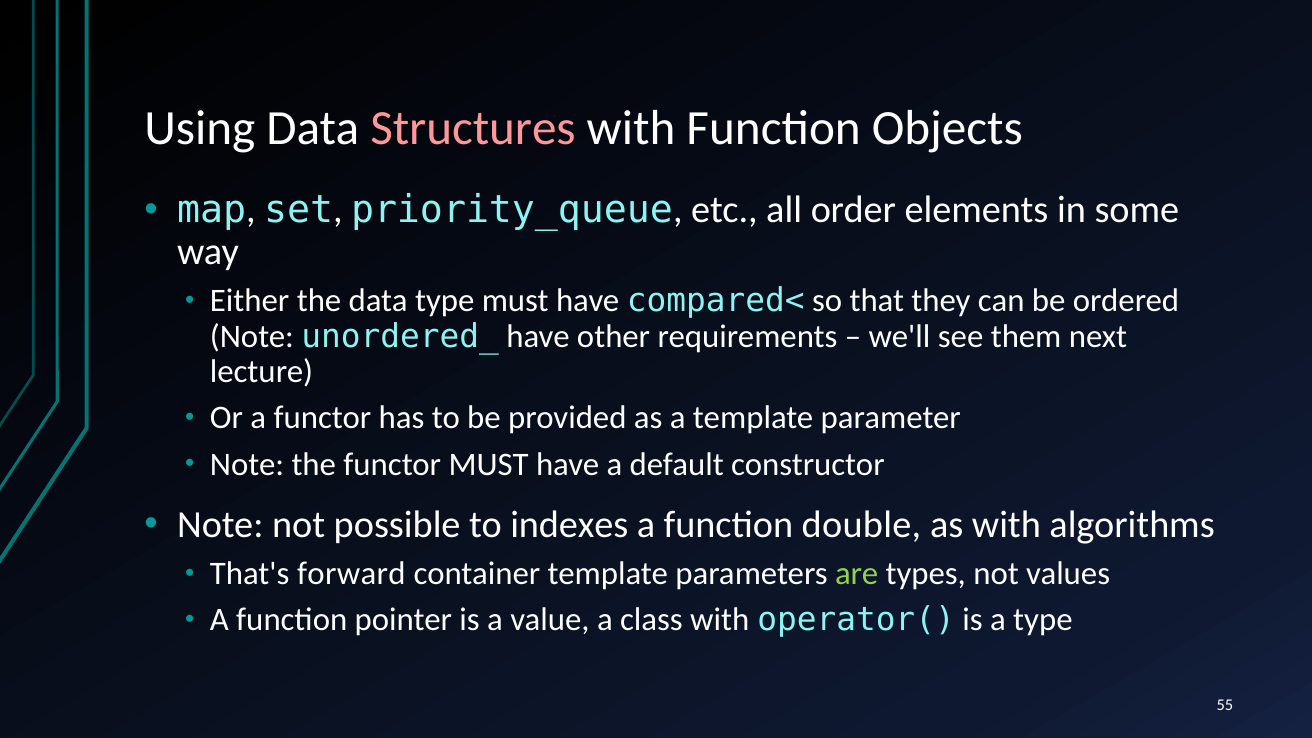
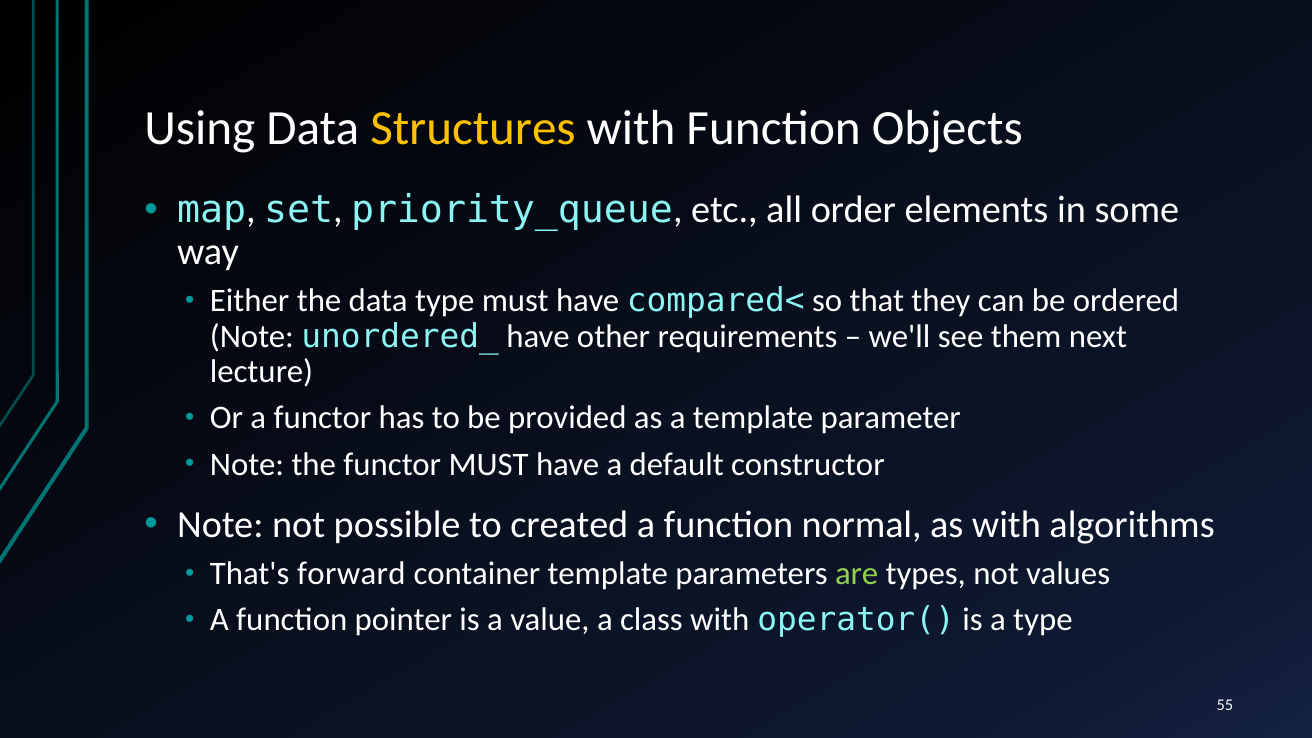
Structures colour: pink -> yellow (473, 128)
indexes: indexes -> created (569, 525)
double: double -> normal (862, 525)
